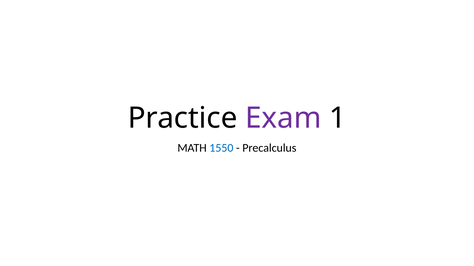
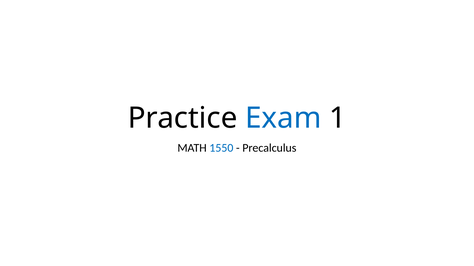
Exam colour: purple -> blue (283, 118)
